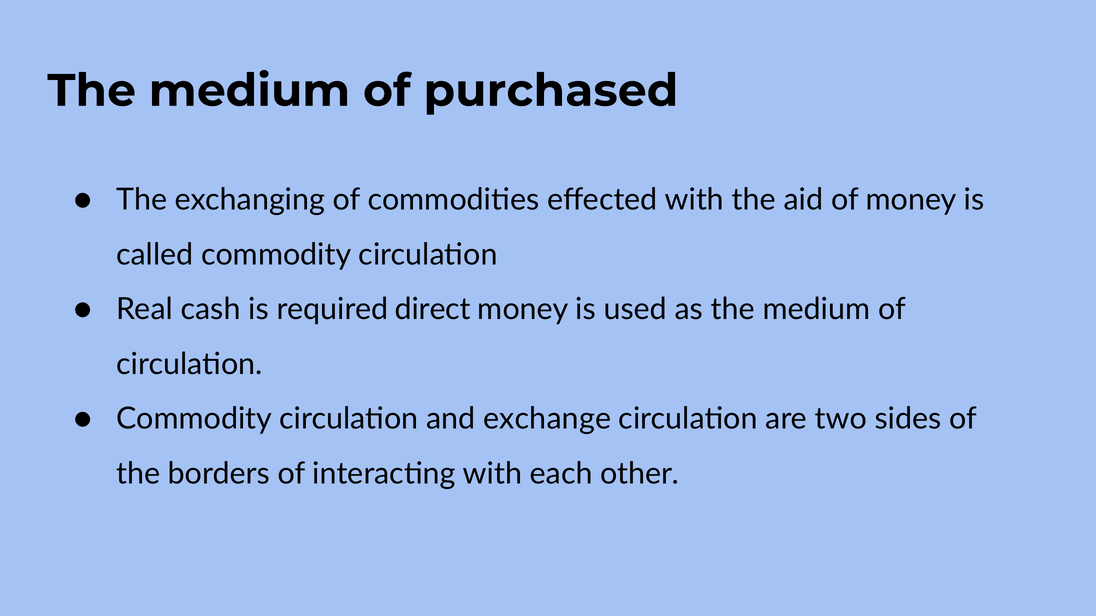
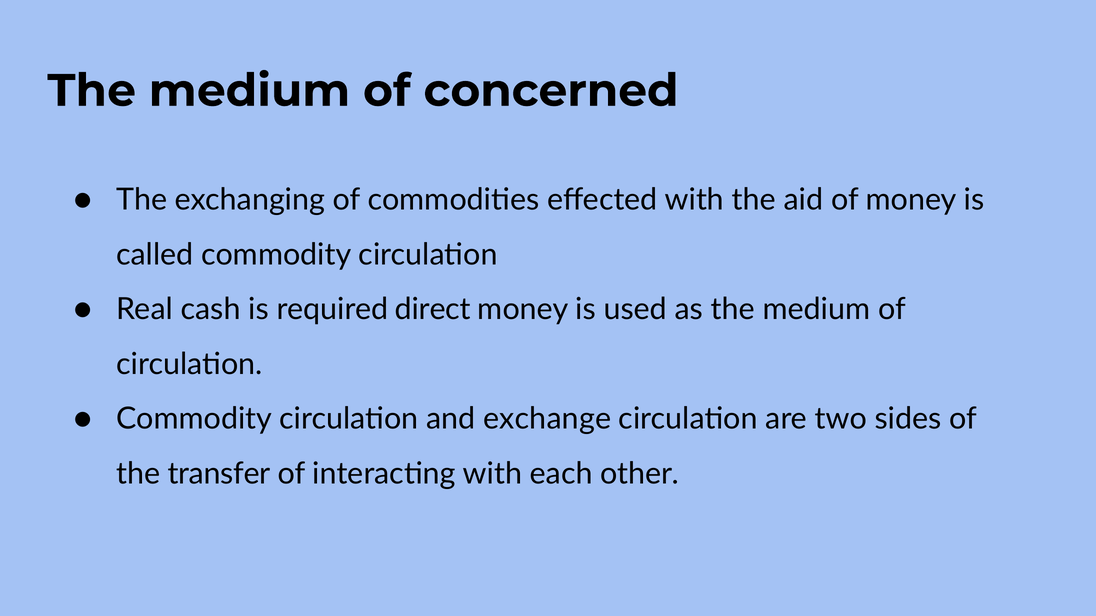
purchased: purchased -> concerned (551, 91)
borders: borders -> transfer (219, 474)
